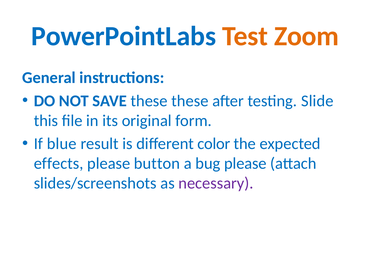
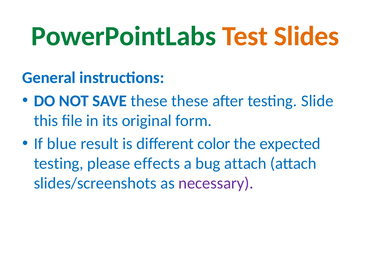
PowerPointLabs colour: blue -> green (124, 36)
Zoom: Zoom -> Slides (307, 36)
effects: effects -> testing (59, 163)
button: button -> effects (157, 163)
bug please: please -> attach (245, 163)
